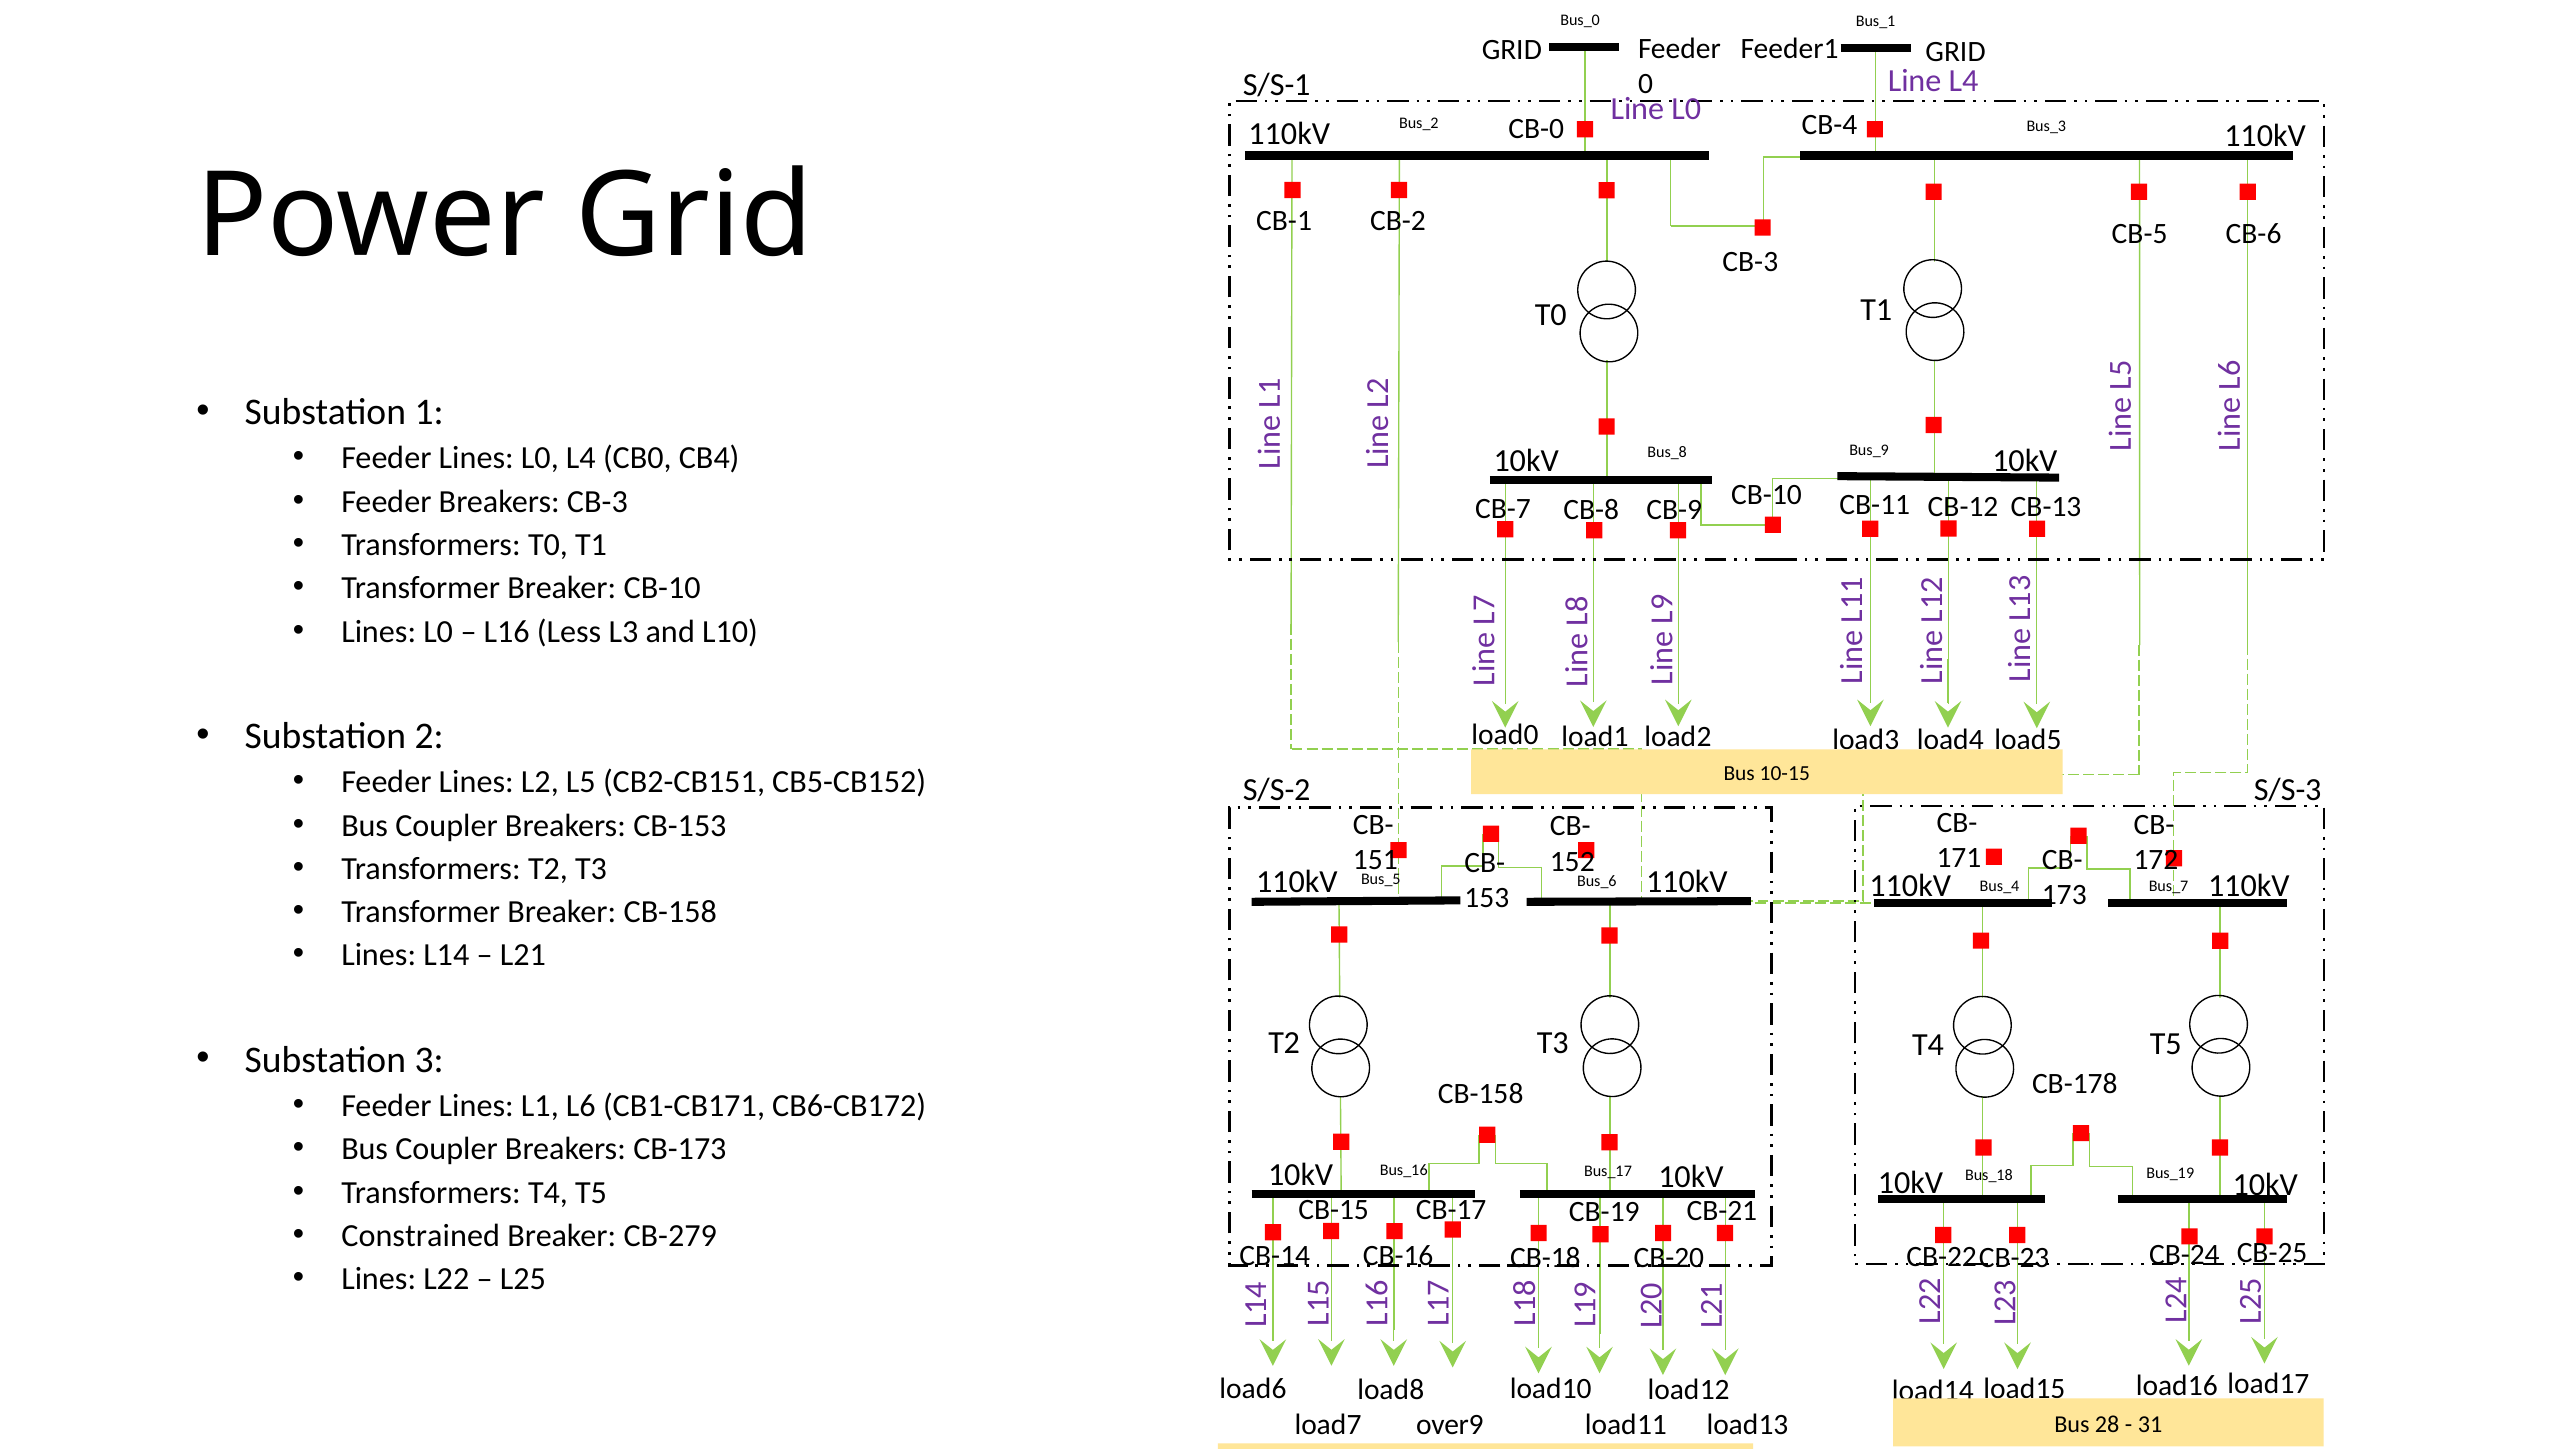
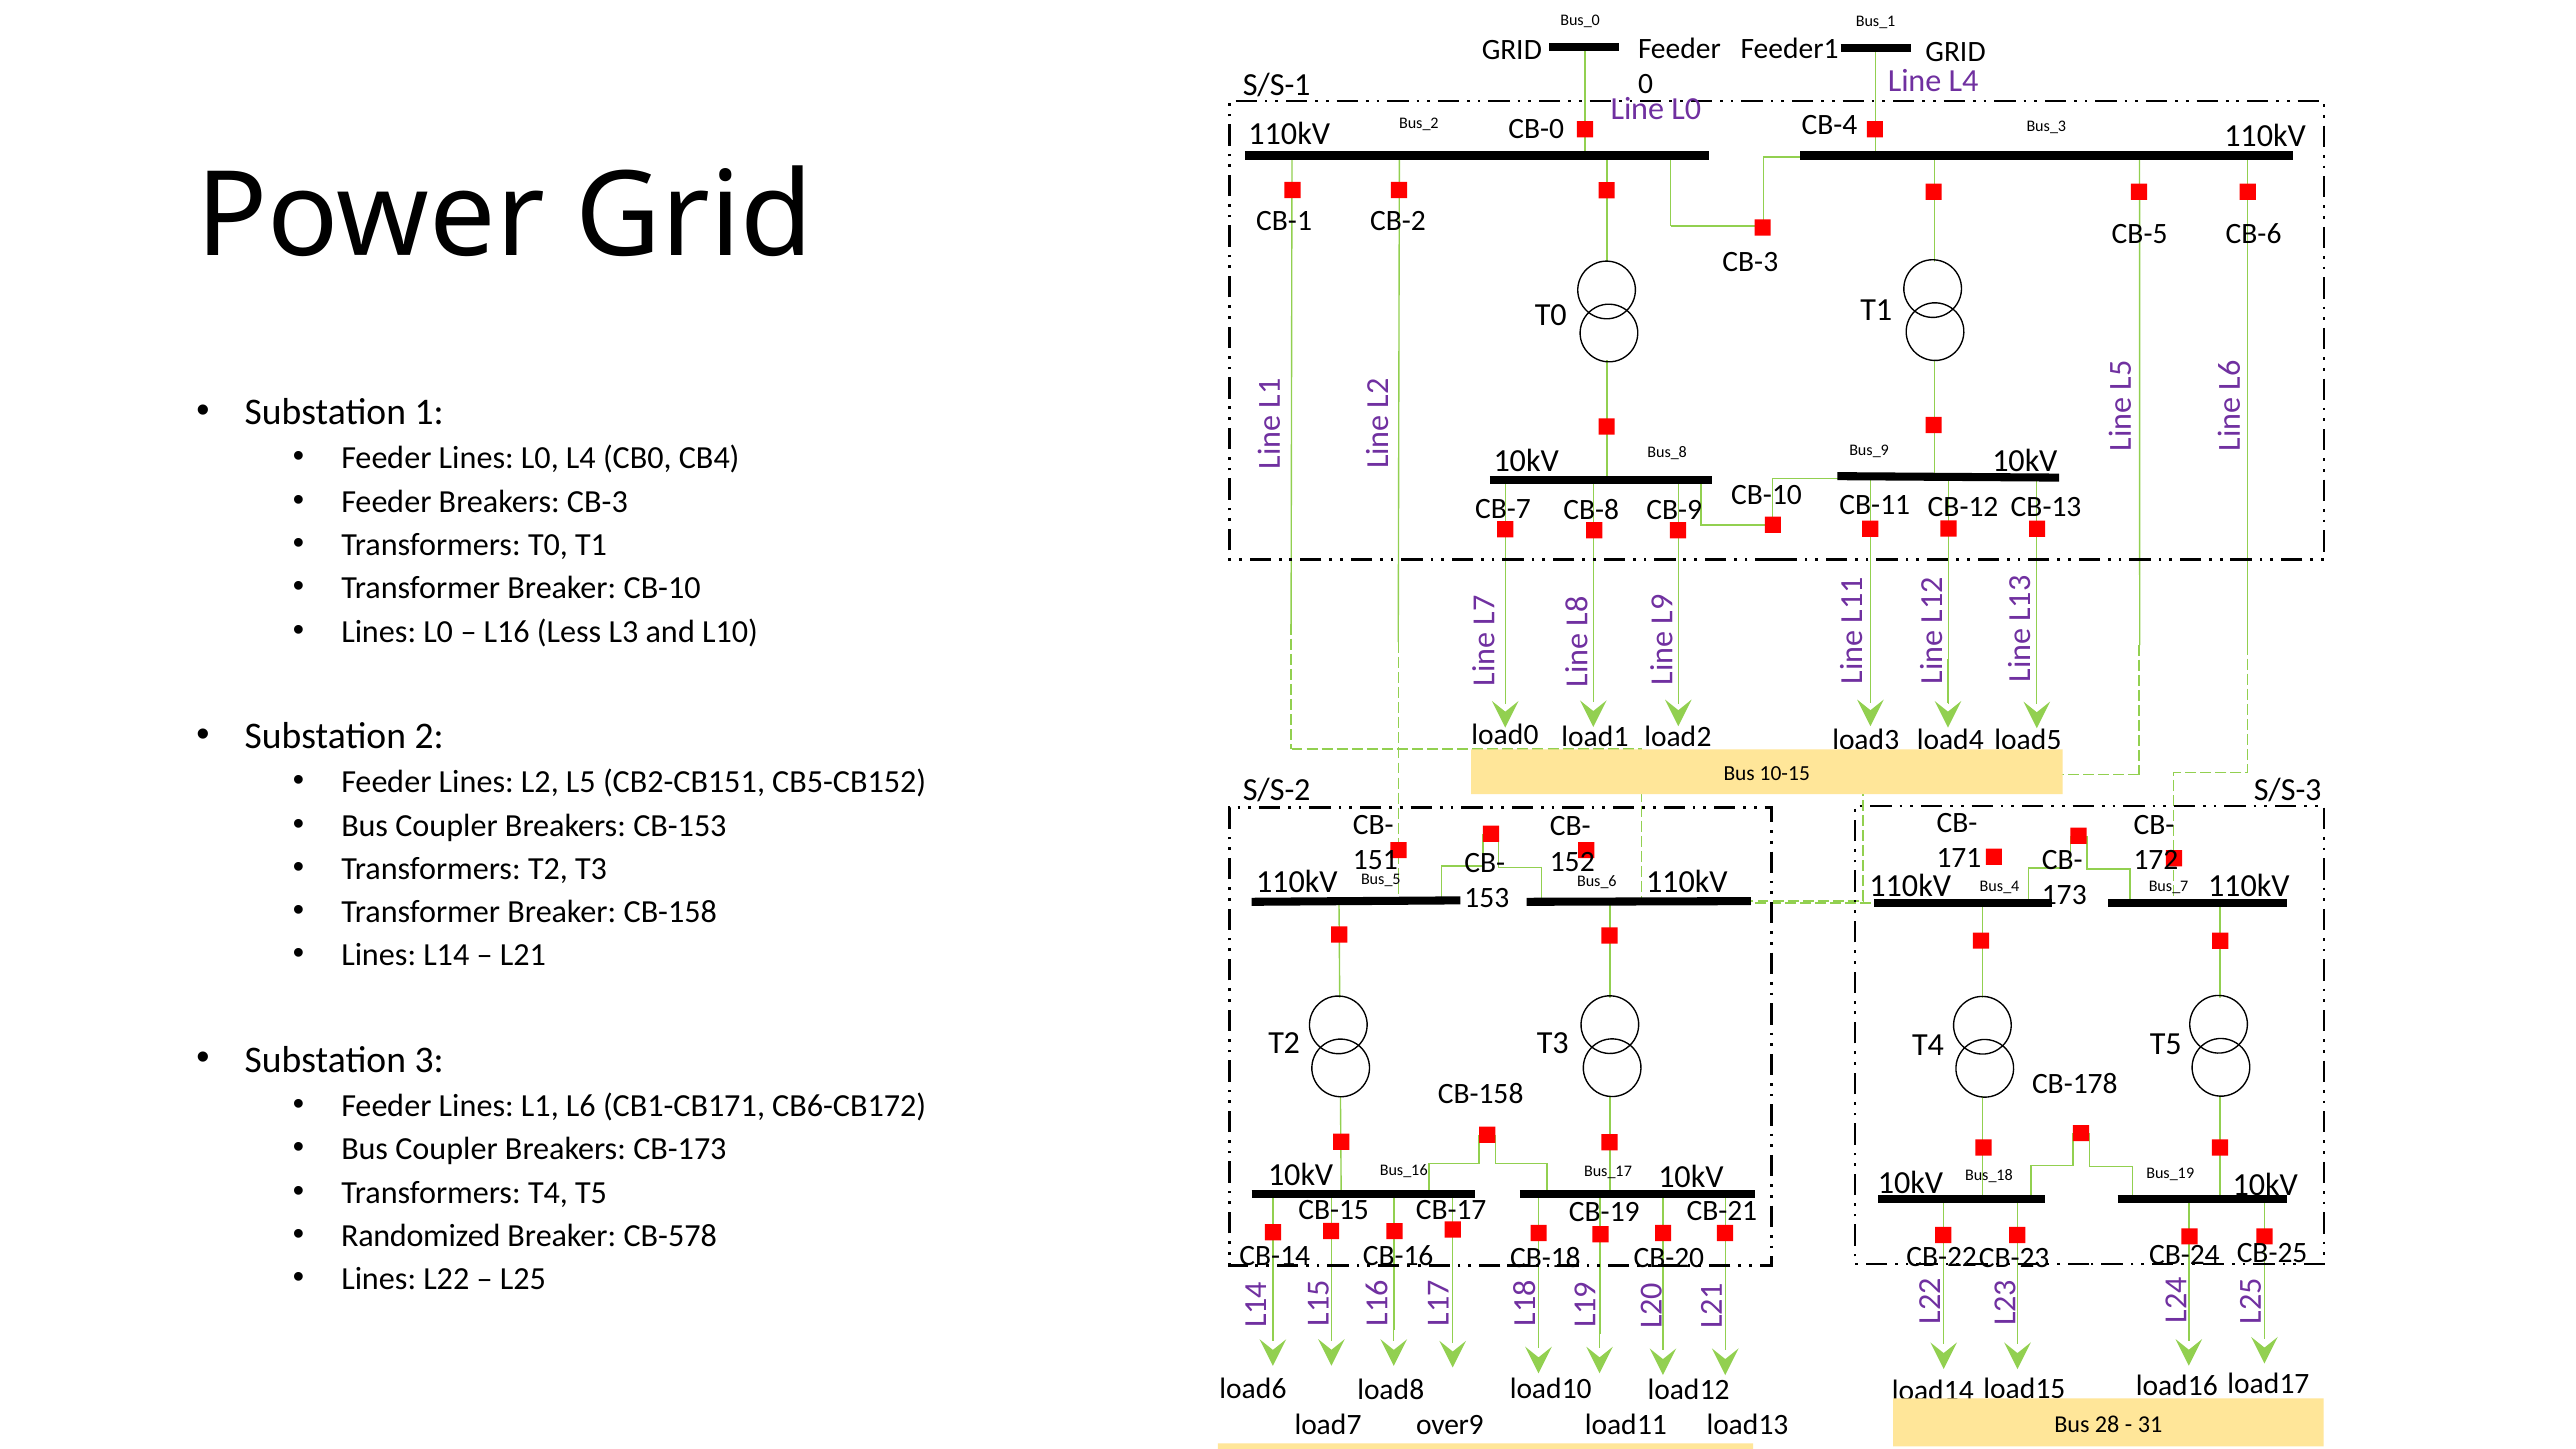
Constrained: Constrained -> Randomized (421, 1236)
CB-279: CB-279 -> CB-578 (670, 1236)
